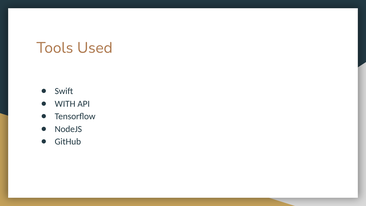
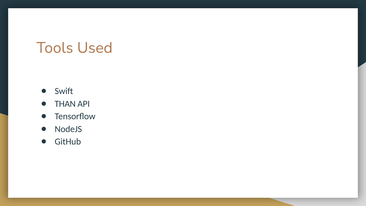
WITH: WITH -> THAN (65, 104)
